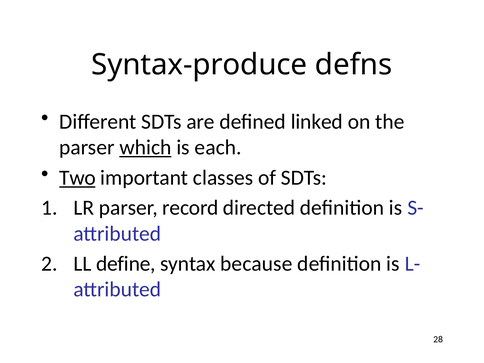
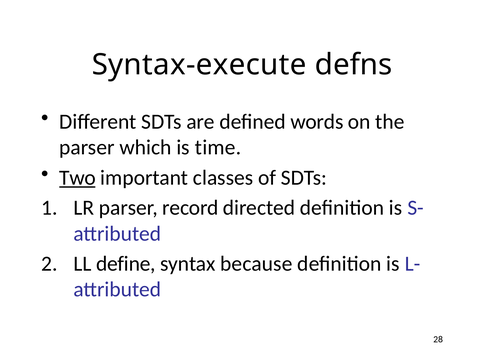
Syntax-produce: Syntax-produce -> Syntax-execute (199, 65)
linked: linked -> words (317, 122)
which underline: present -> none (145, 148)
each: each -> time (218, 148)
